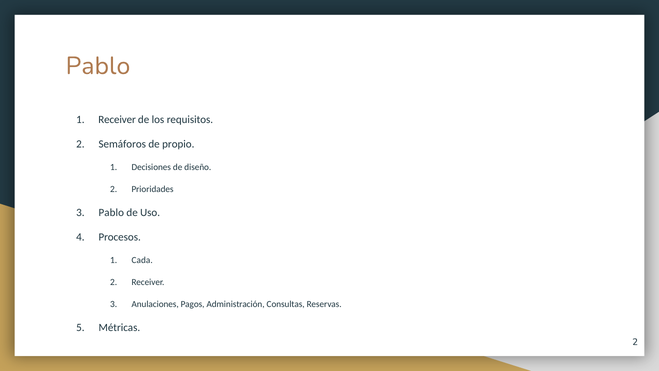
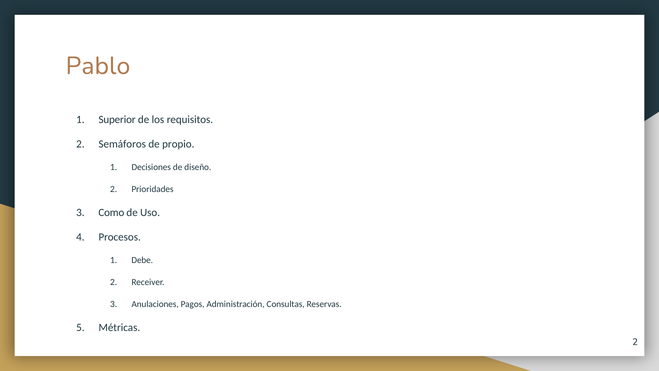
Receiver: Receiver -> Superior (117, 120)
Pablo: Pablo -> Como (111, 212)
Cada: Cada -> Debe (142, 260)
